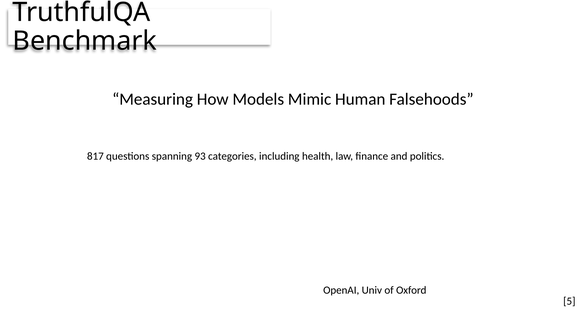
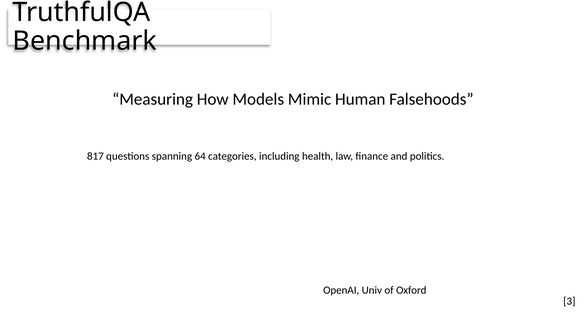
93: 93 -> 64 (200, 157)
5: 5 -> 3 (569, 302)
